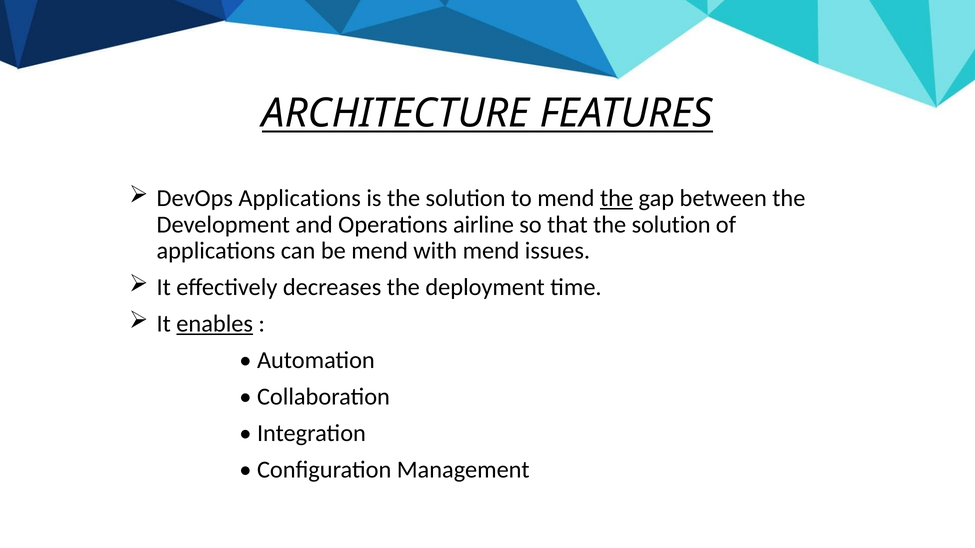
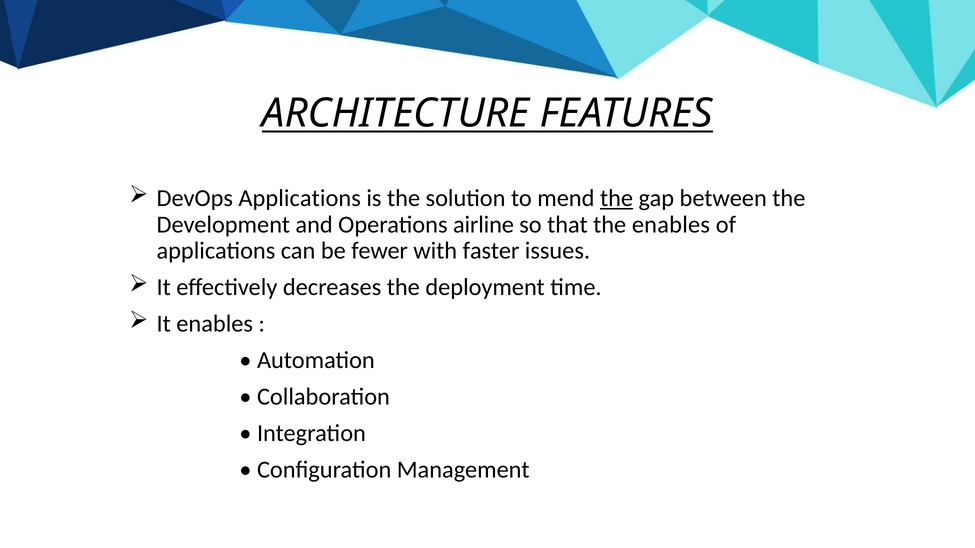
that the solution: solution -> enables (671, 225)
be mend: mend -> fewer (380, 251)
with mend: mend -> faster (491, 251)
enables underline: present -> none (215, 324)
